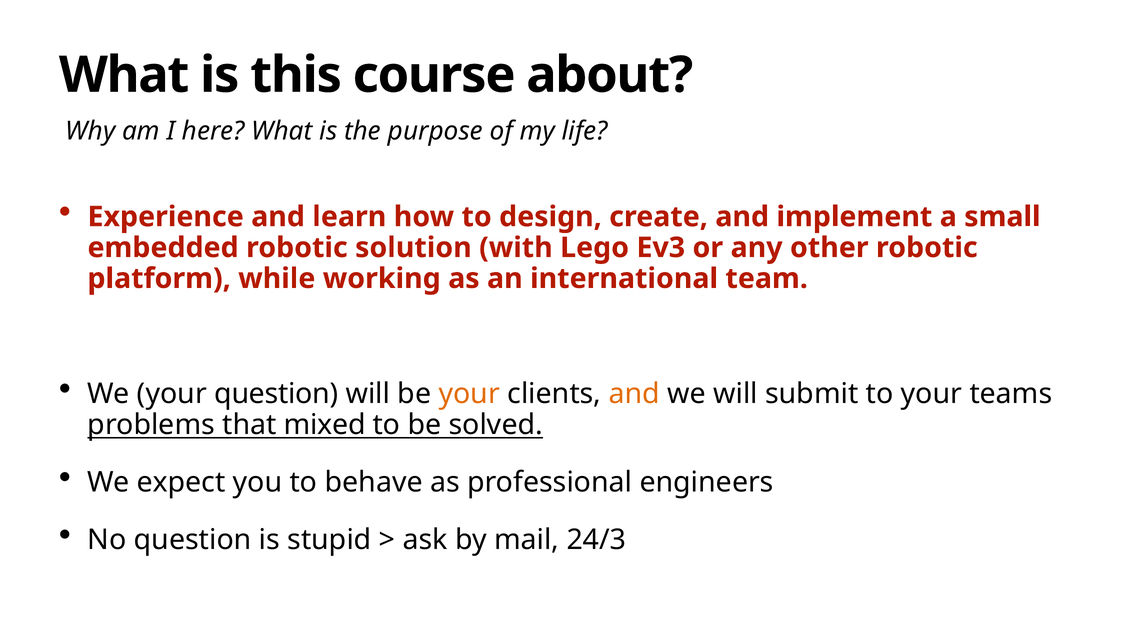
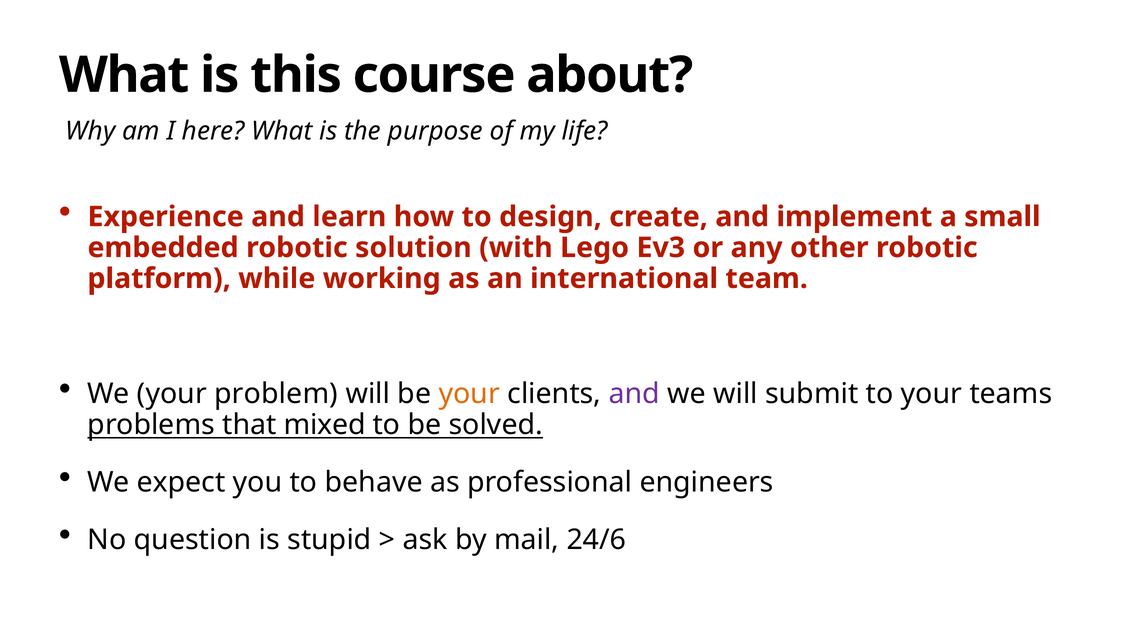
your question: question -> problem (276, 394)
and colour: orange -> purple (634, 394)
24/3: 24/3 -> 24/6 (596, 540)
